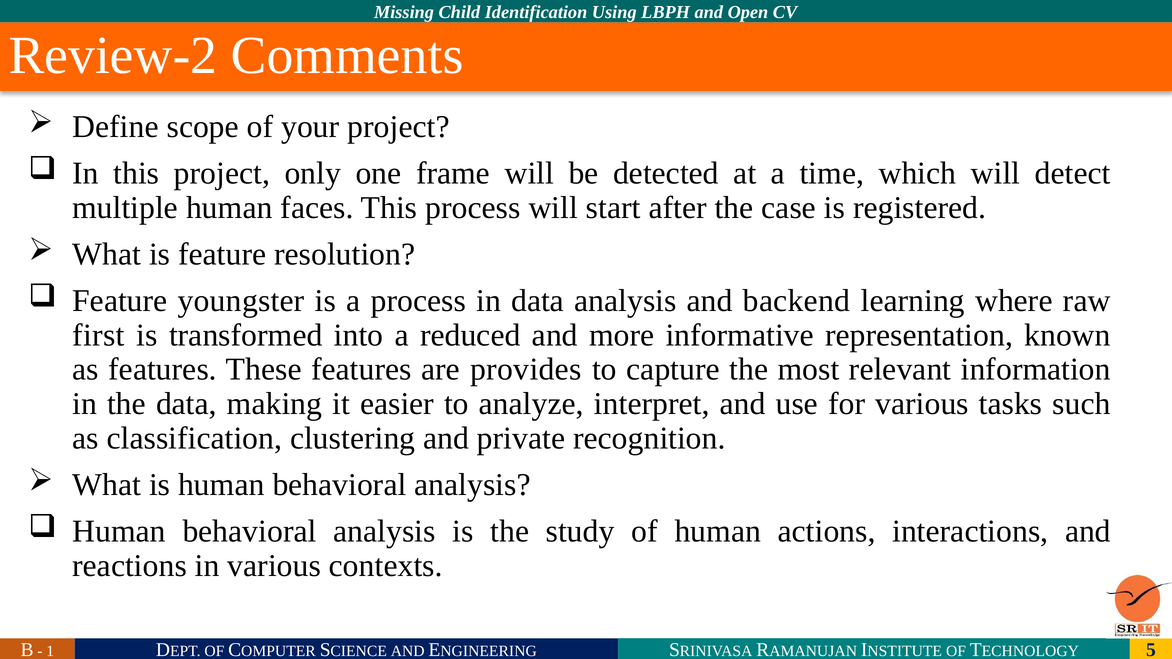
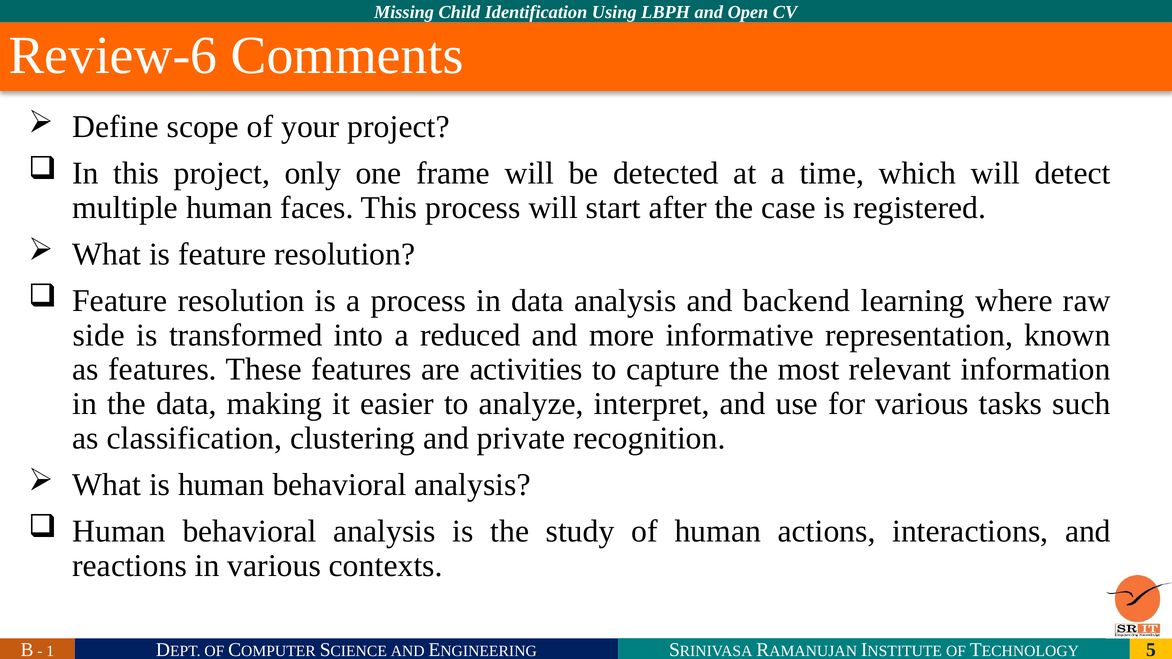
Review-2: Review-2 -> Review-6 (113, 55)
youngster: youngster -> resolution (241, 301)
first: first -> side (99, 335)
provides: provides -> activities (526, 370)
